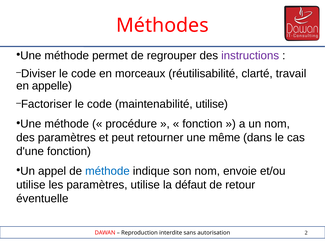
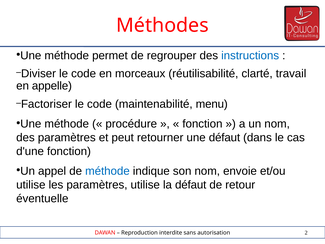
instructions colour: purple -> blue (250, 55)
maintenabilité utilise: utilise -> menu (212, 104)
une même: même -> défaut (224, 138)
